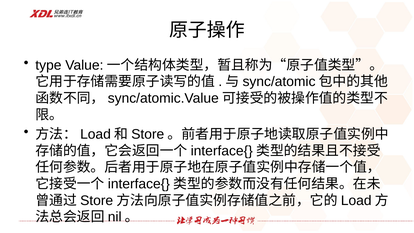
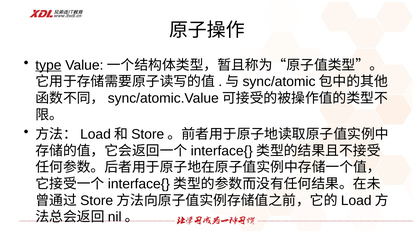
type underline: none -> present (48, 65)
